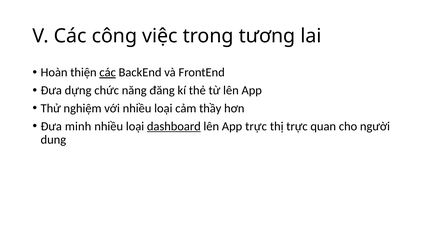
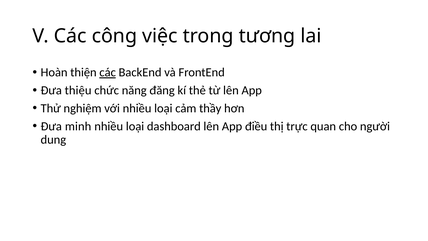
dựng: dựng -> thiệu (78, 90)
dashboard underline: present -> none (174, 126)
App trực: trực -> điều (256, 126)
